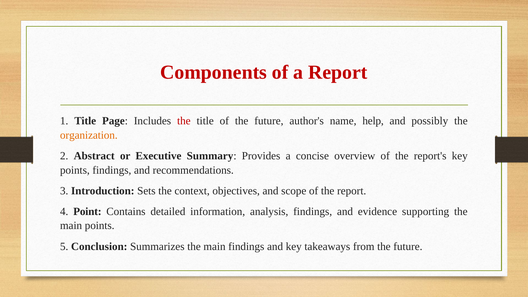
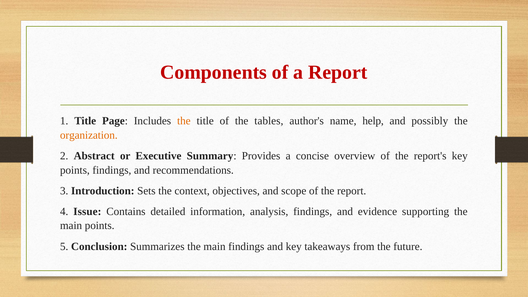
the colour: red -> orange (184, 121)
of the future: future -> tables (269, 121)
Point: Point -> Issue (87, 212)
